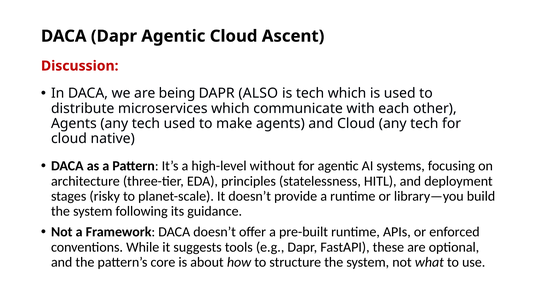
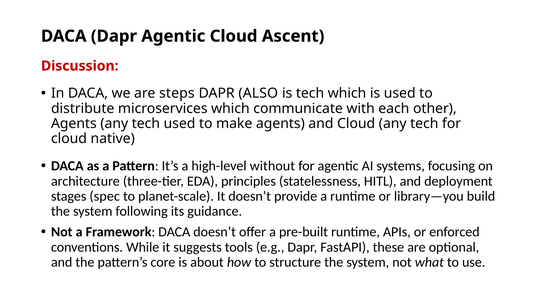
being: being -> steps (177, 93)
risky: risky -> spec (105, 196)
